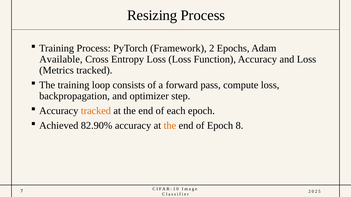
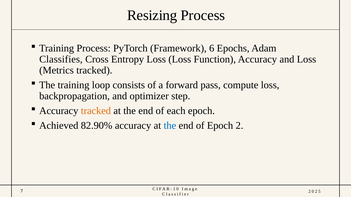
2: 2 -> 6 (212, 48)
Available: Available -> Classifies (61, 59)
the colour: orange -> blue (170, 126)
8: 8 -> 2 (239, 126)
